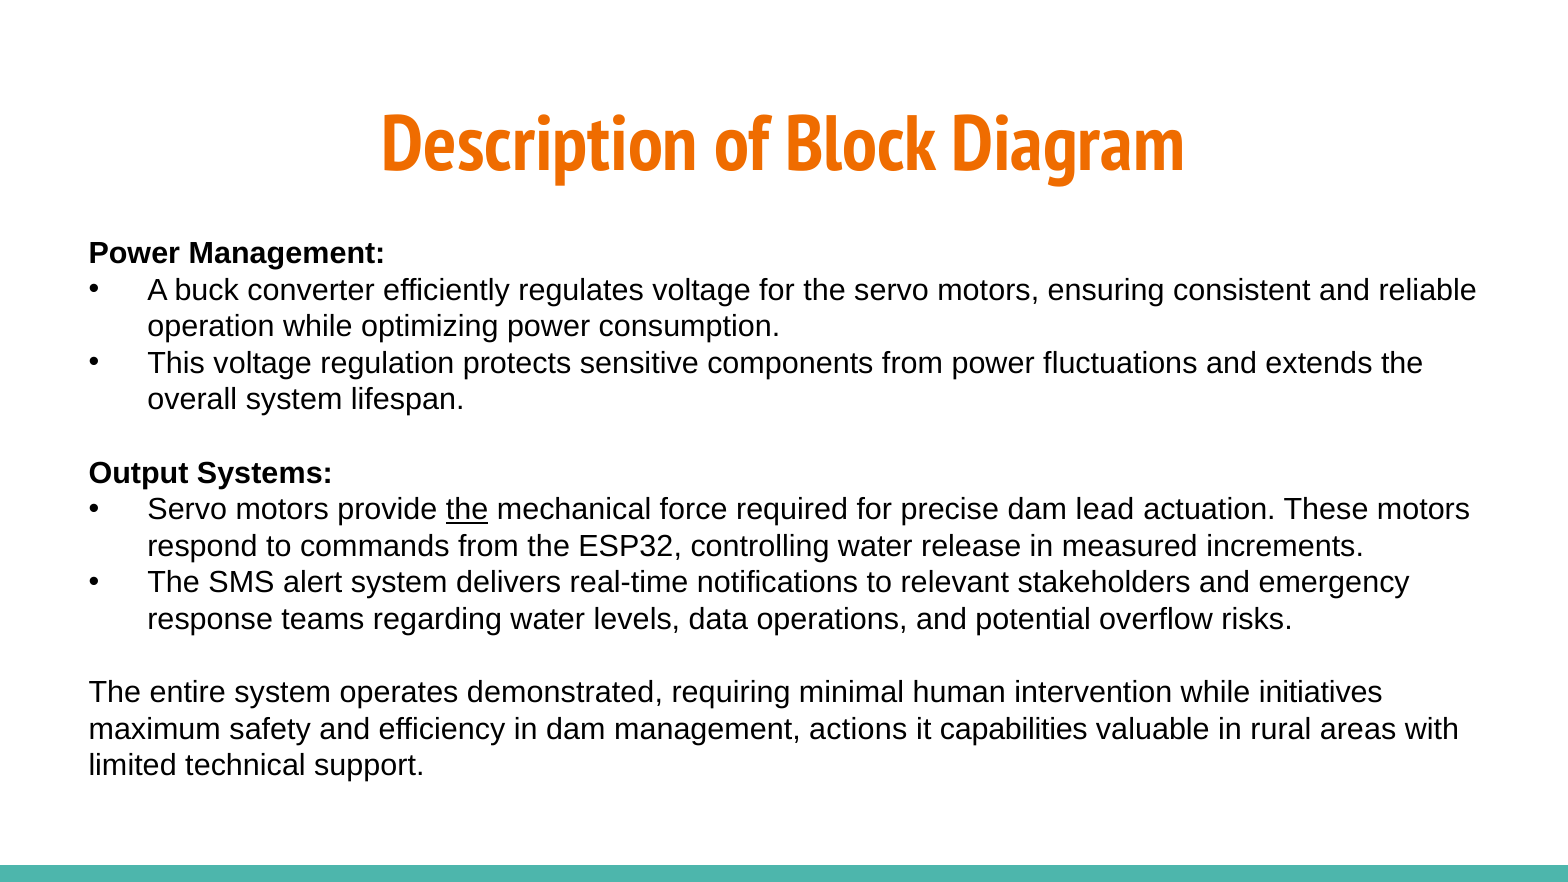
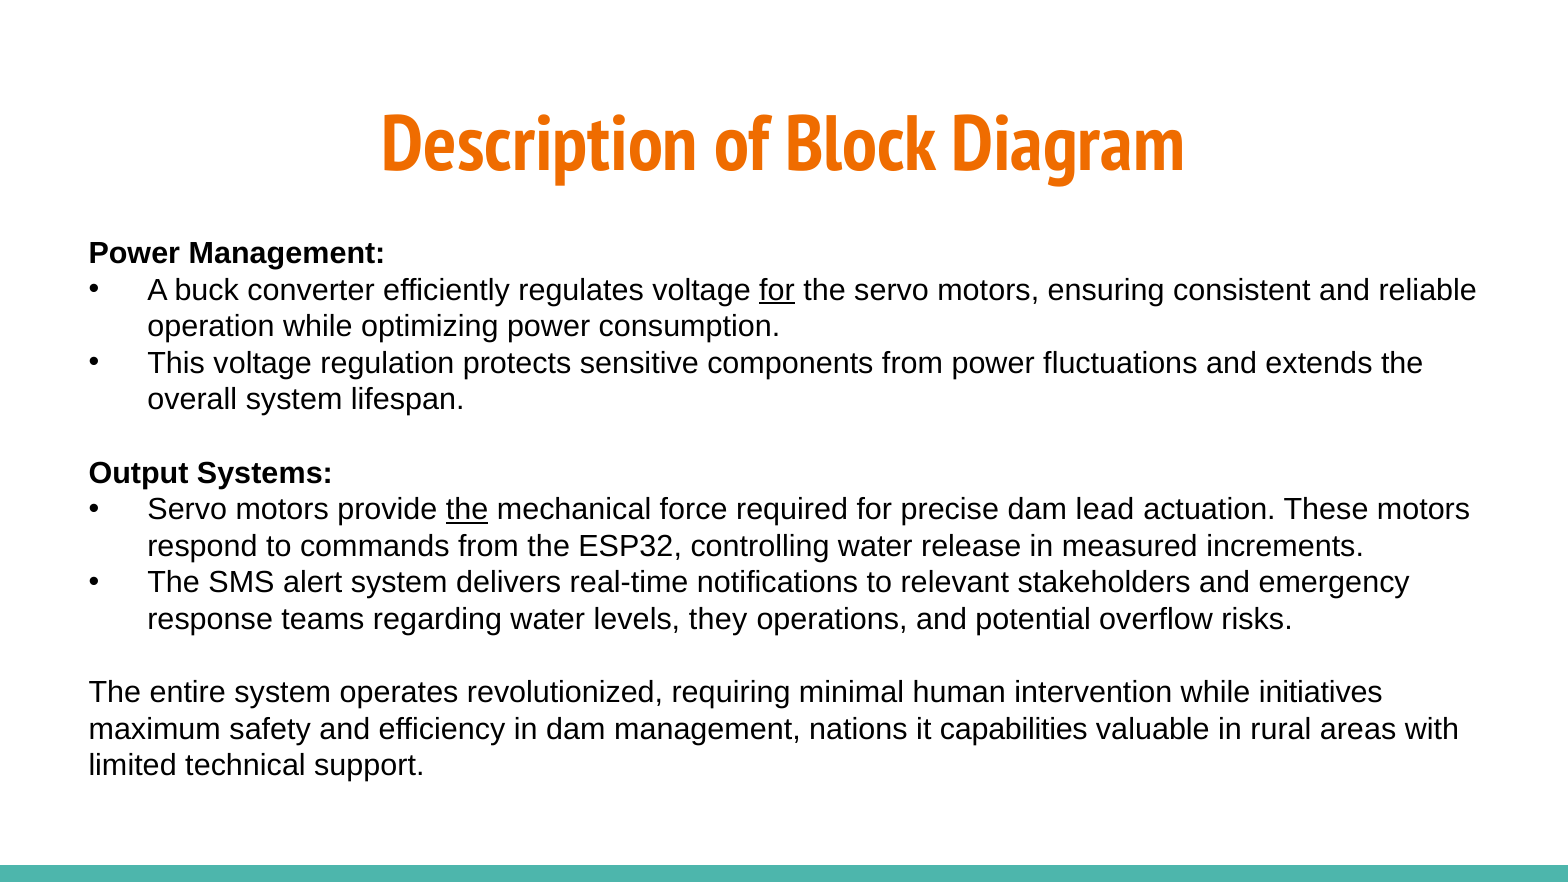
for underline: none -> present (777, 290)
data: data -> they (718, 619)
demonstrated: demonstrated -> revolutionized (565, 693)
actions: actions -> nations (858, 729)
